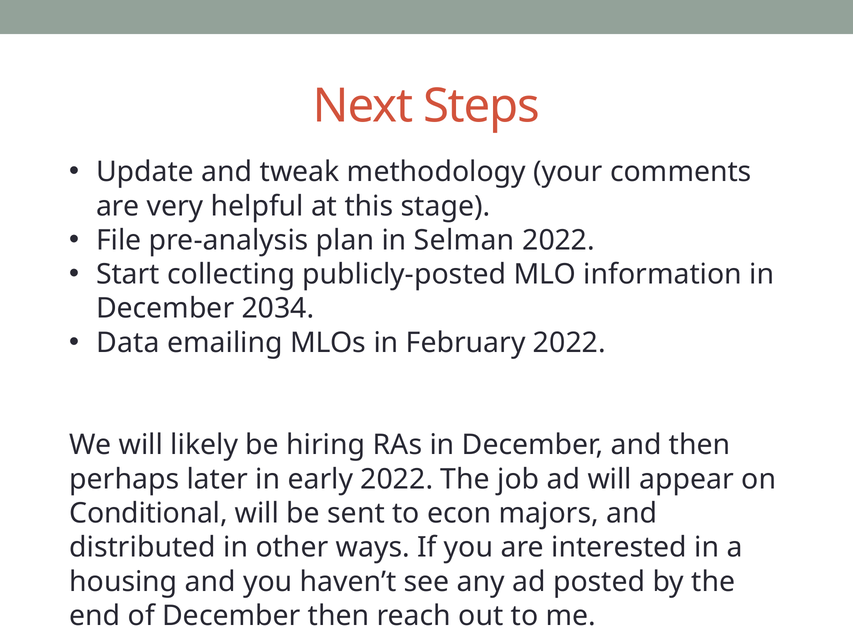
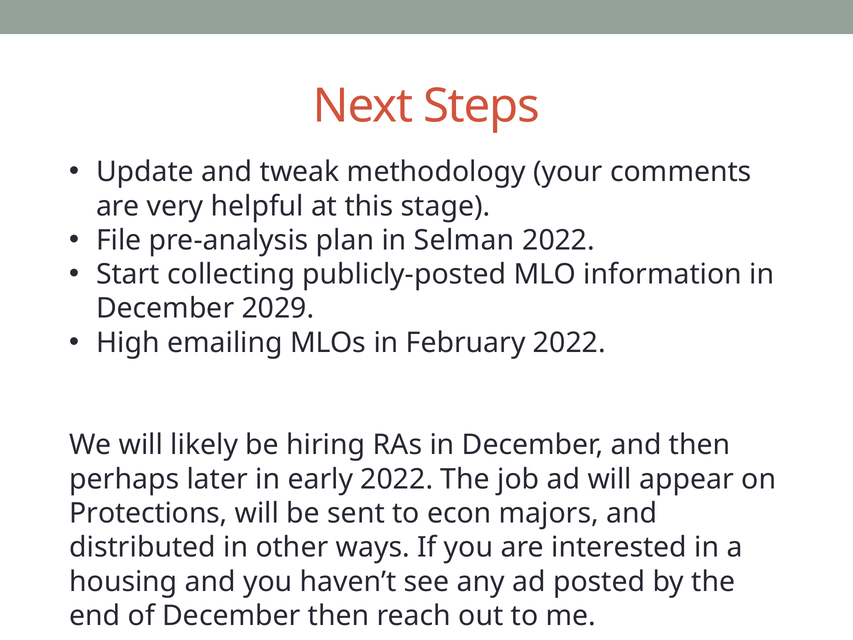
2034: 2034 -> 2029 (278, 308)
Data: Data -> High (128, 343)
Conditional: Conditional -> Protections (148, 513)
